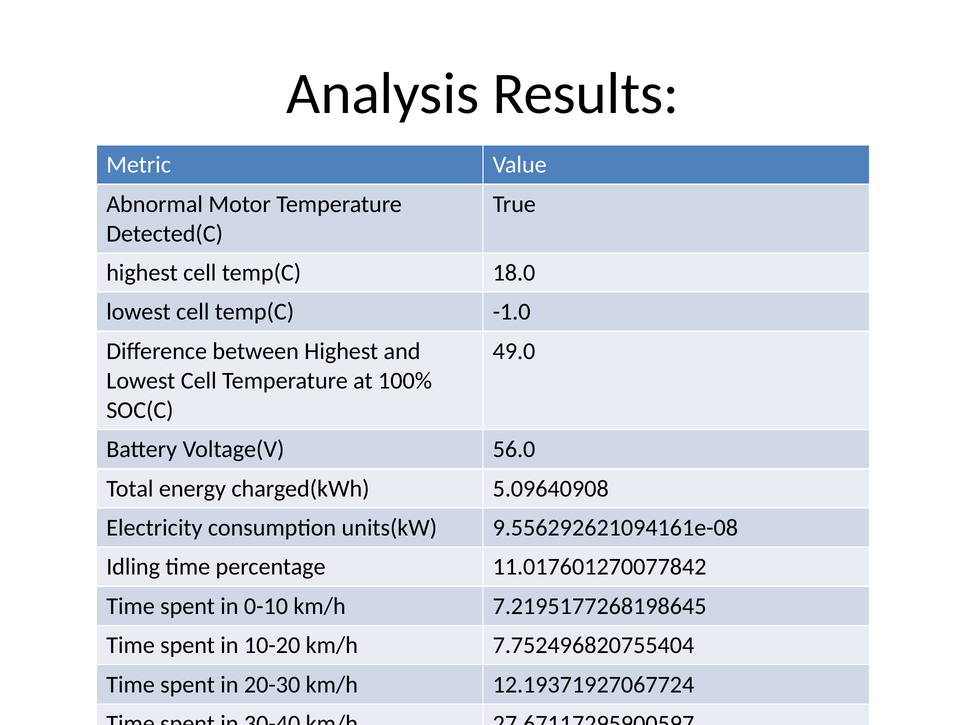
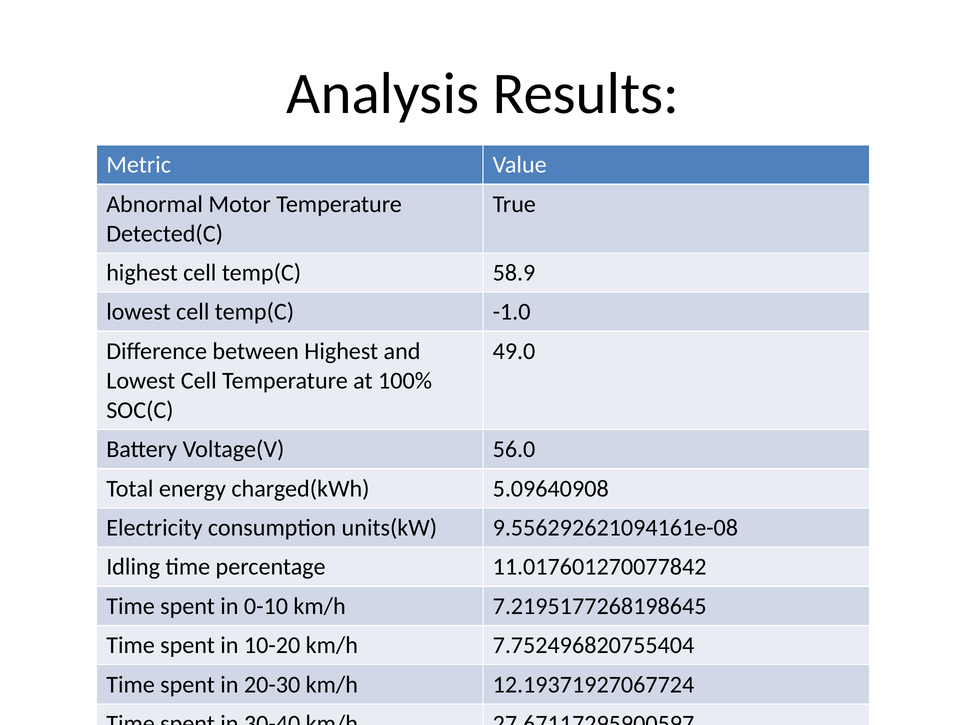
18.0: 18.0 -> 58.9 (514, 273)
